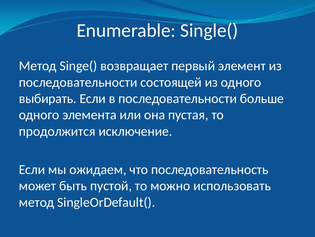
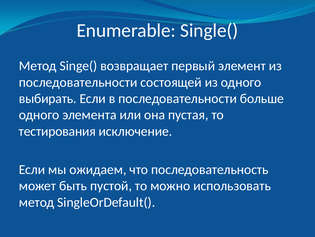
продолжится: продолжится -> тестирования (57, 131)
